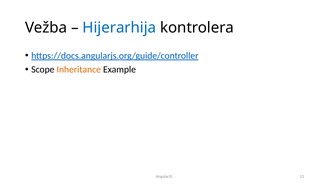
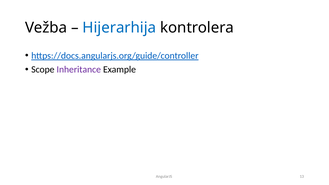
Inheritance colour: orange -> purple (79, 70)
